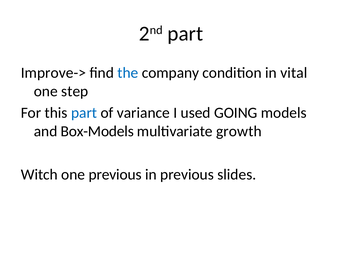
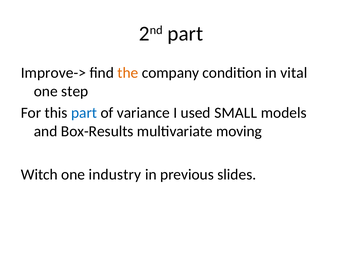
the colour: blue -> orange (128, 73)
GOING: GOING -> SMALL (236, 113)
Box-Models: Box-Models -> Box-Results (97, 131)
growth: growth -> moving (239, 131)
one previous: previous -> industry (115, 175)
